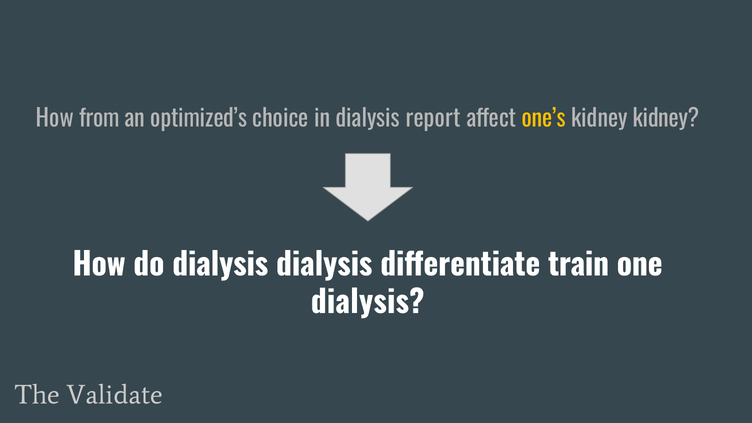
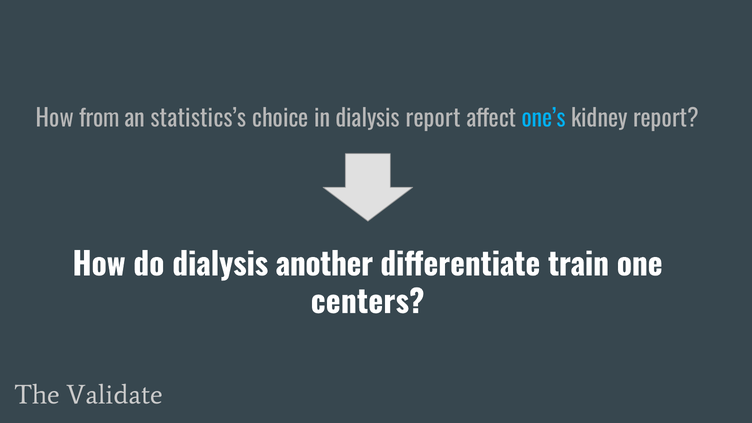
optimized’s: optimized’s -> statistics’s (199, 119)
one’s colour: yellow -> light blue (544, 119)
kidney kidney: kidney -> report (666, 119)
dialysis dialysis: dialysis -> another (324, 265)
dialysis: dialysis -> centers (368, 303)
